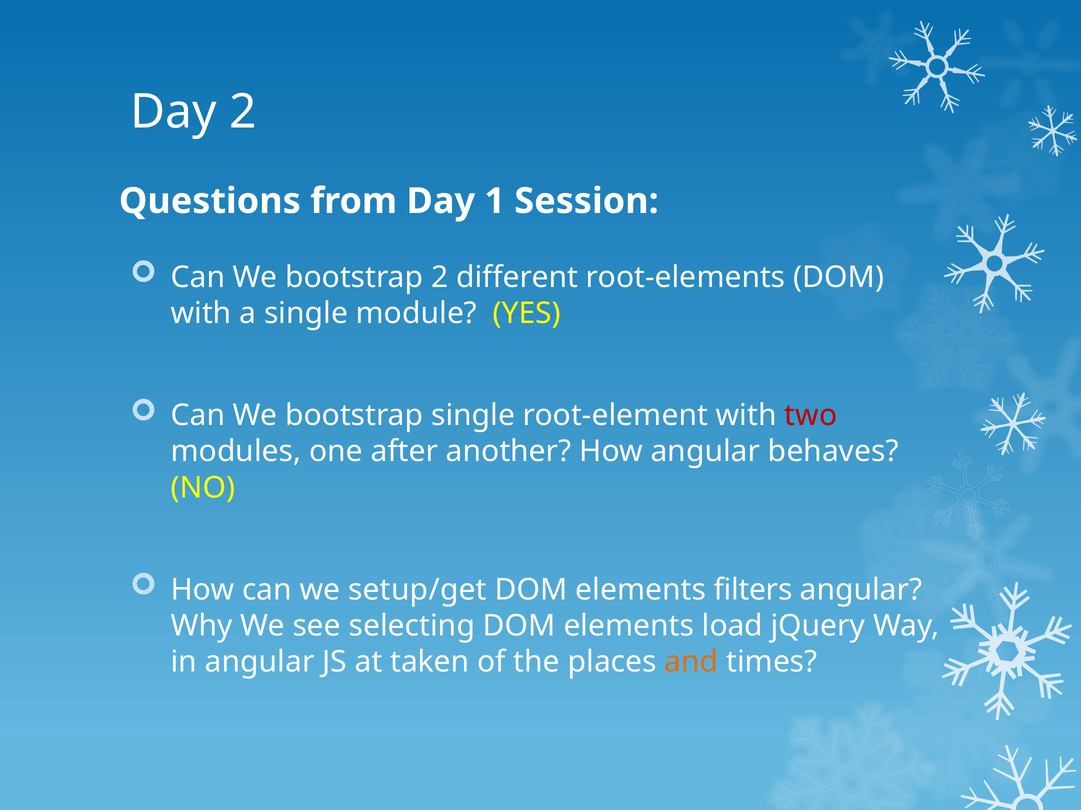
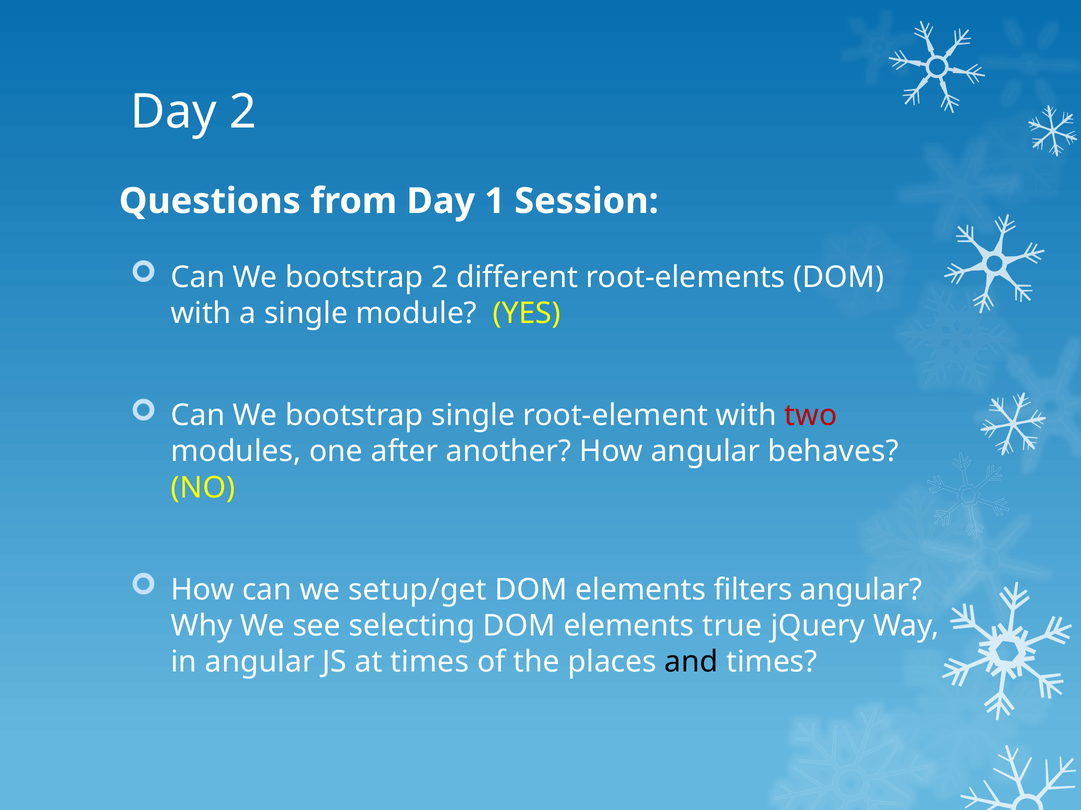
load: load -> true (732, 626)
at taken: taken -> times (430, 662)
and colour: orange -> black (691, 662)
